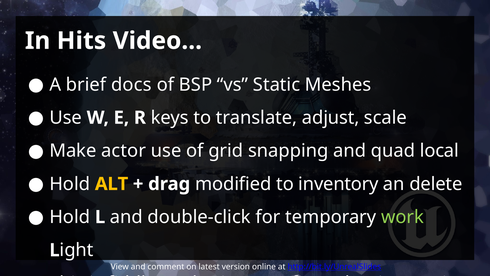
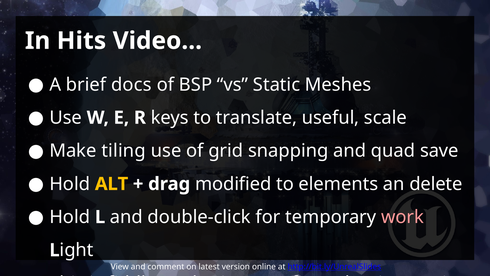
adjust: adjust -> useful (331, 118)
actor: actor -> tiling (124, 151)
local: local -> save (439, 151)
inventory: inventory -> elements (338, 184)
work colour: light green -> pink (403, 217)
